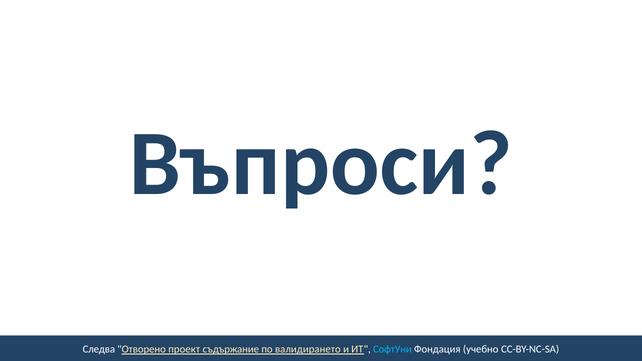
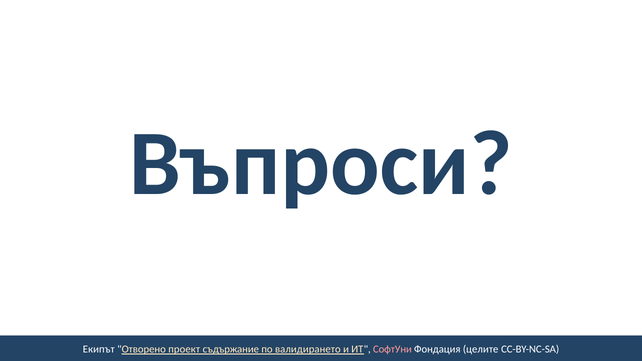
Следва: Следва -> Екипът (99, 349)
СофтУни colour: light blue -> pink (392, 349)
учебно: учебно -> целите (481, 349)
